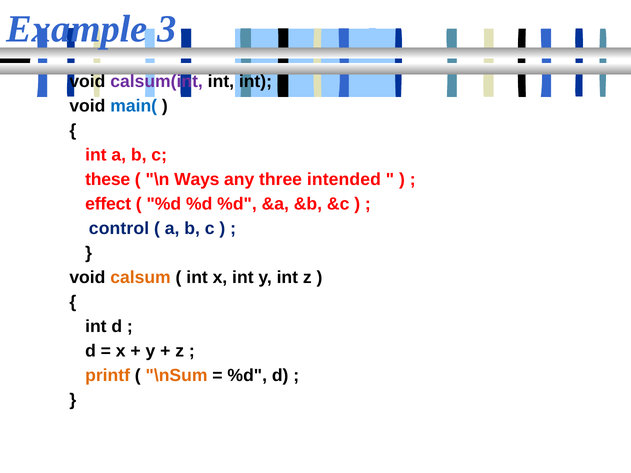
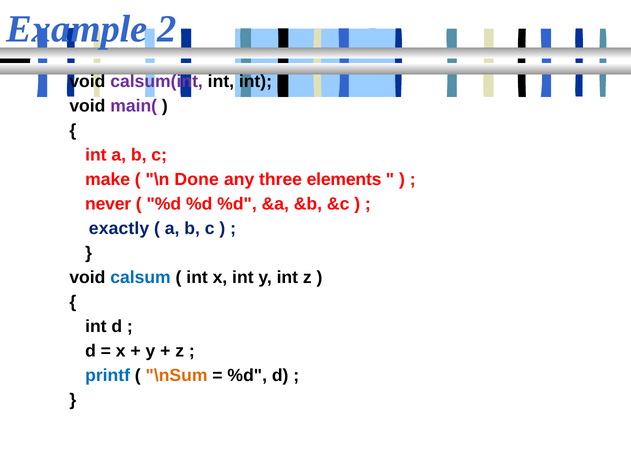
3: 3 -> 2 (167, 29)
main( colour: blue -> purple (134, 106)
these: these -> make (108, 179)
Ways: Ways -> Done (197, 179)
intended: intended -> elements (344, 179)
effect: effect -> never (108, 204)
control: control -> exactly (119, 229)
calsum colour: orange -> blue (140, 278)
printf colour: orange -> blue (108, 376)
